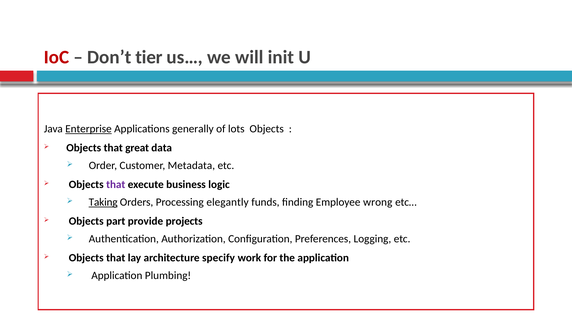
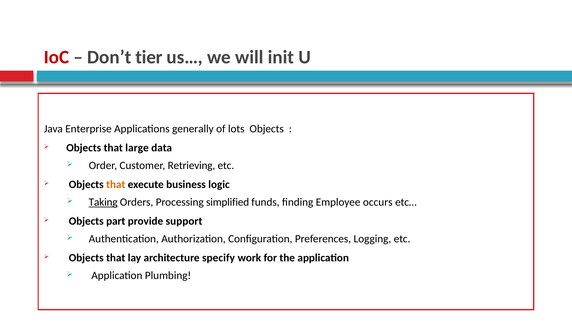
Enterprise underline: present -> none (88, 129)
great: great -> large (137, 148)
Metadata: Metadata -> Retrieving (191, 166)
that colour: purple -> orange (116, 184)
elegantly: elegantly -> simplified (228, 202)
wrong: wrong -> occurs (378, 202)
projects: projects -> support (184, 221)
